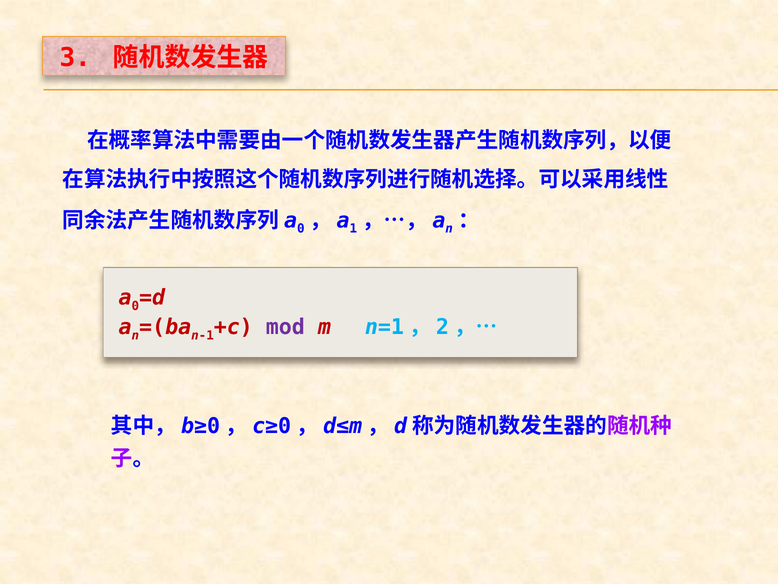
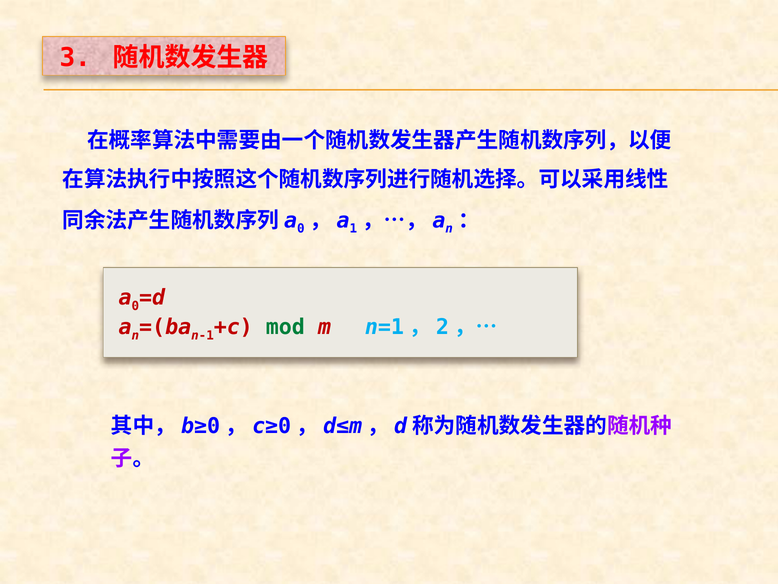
mod colour: purple -> green (285, 327)
